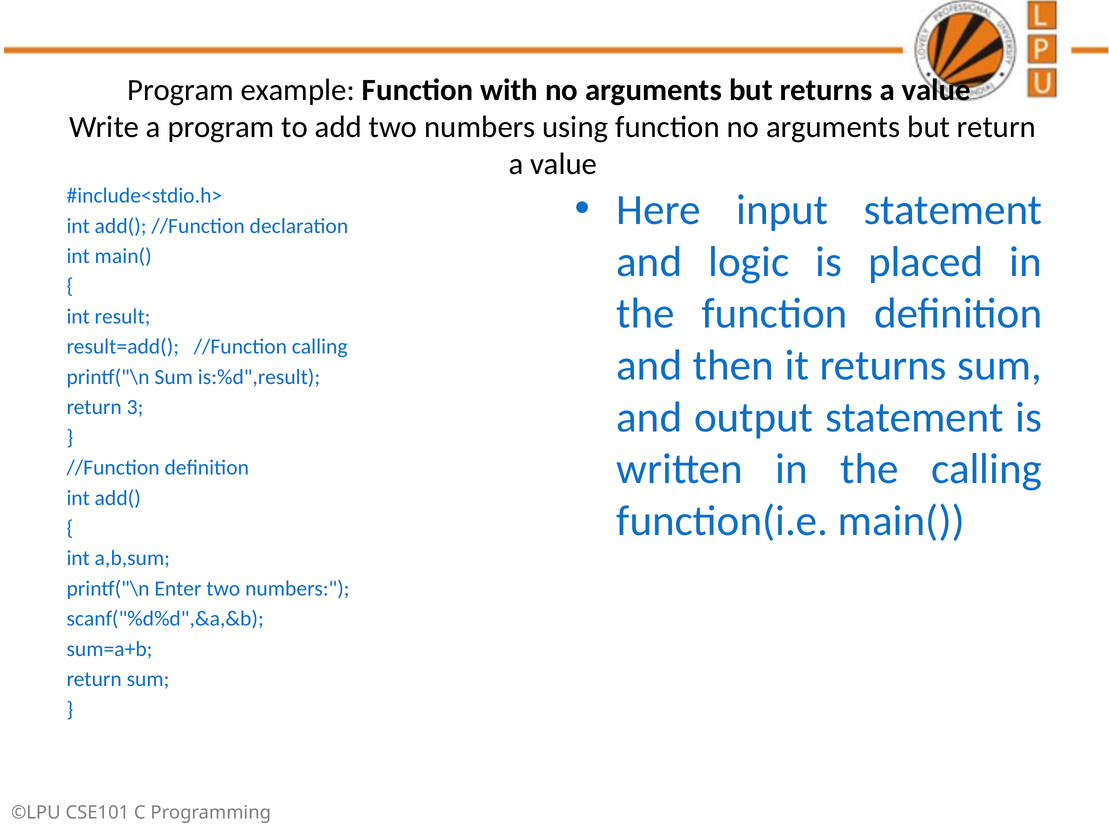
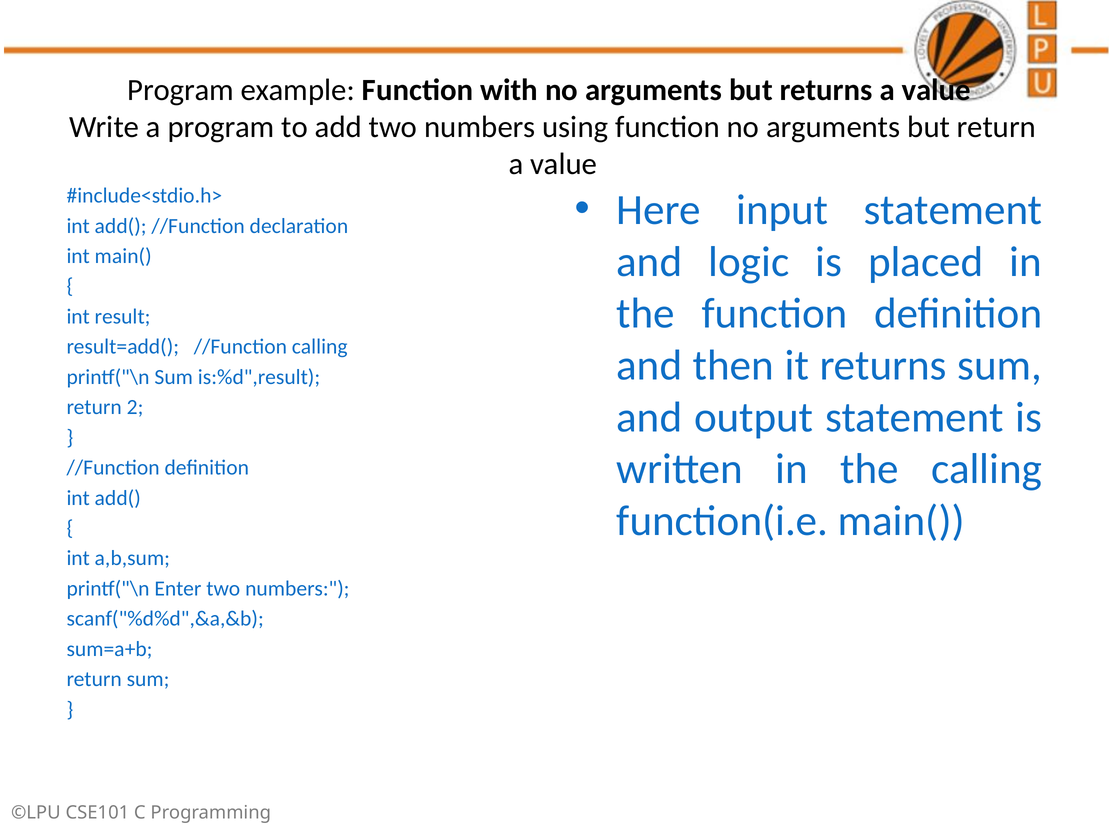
3: 3 -> 2 (135, 407)
